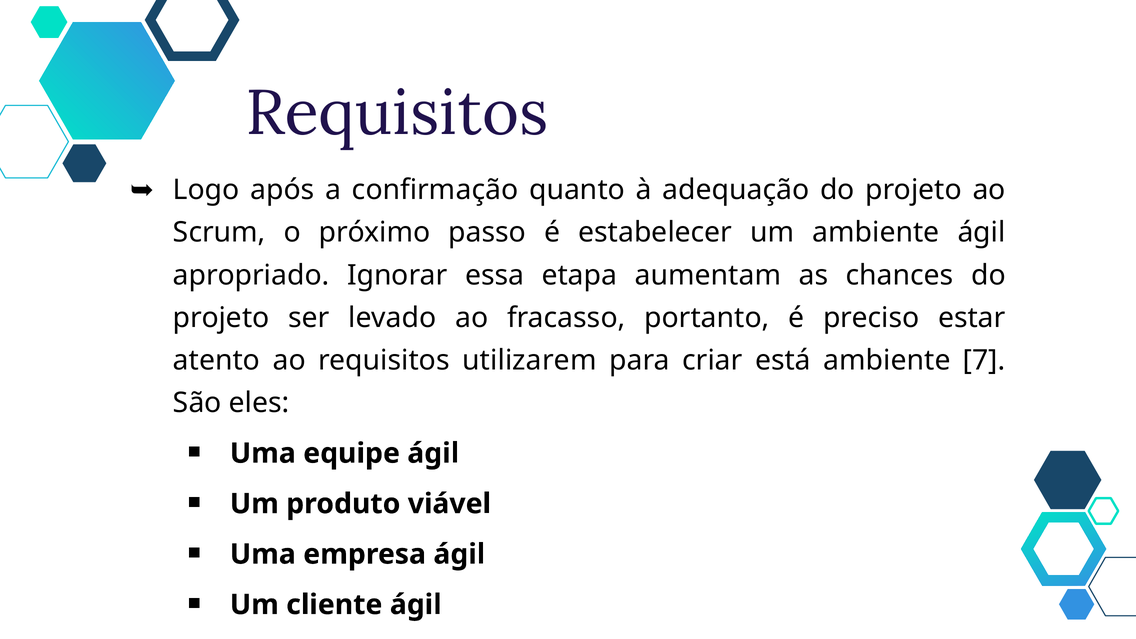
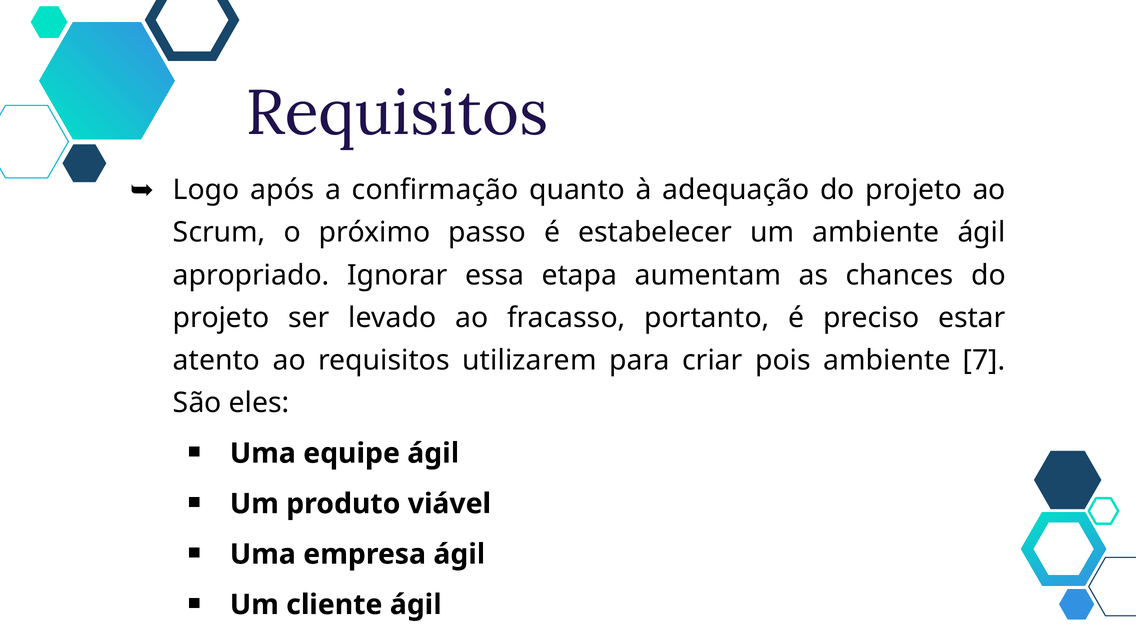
está: está -> pois (783, 360)
